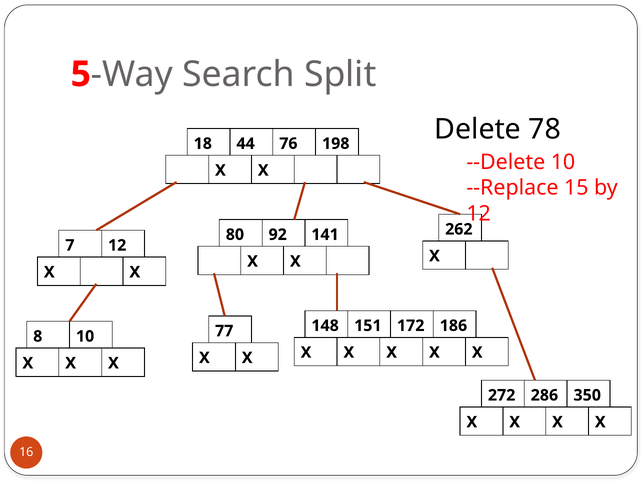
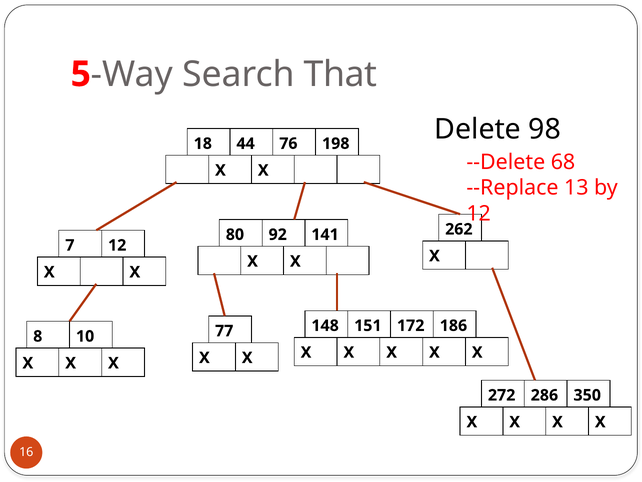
Split: Split -> That (340, 74)
78: 78 -> 98 (545, 129)
--Delete 10: 10 -> 68 (563, 162)
15: 15 -> 13 (576, 188)
